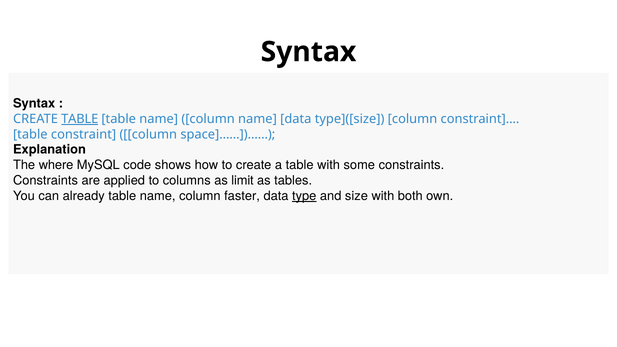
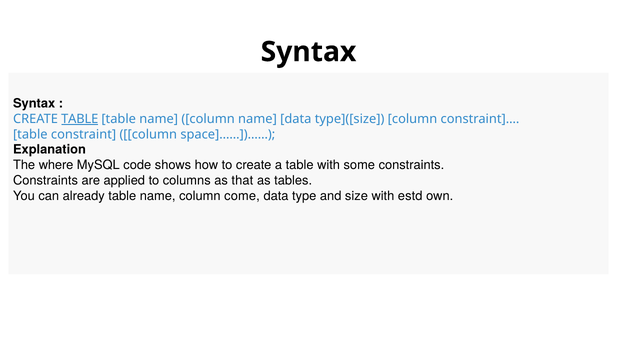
limit: limit -> that (242, 181)
faster: faster -> come (242, 196)
type underline: present -> none (304, 196)
both: both -> estd (410, 196)
